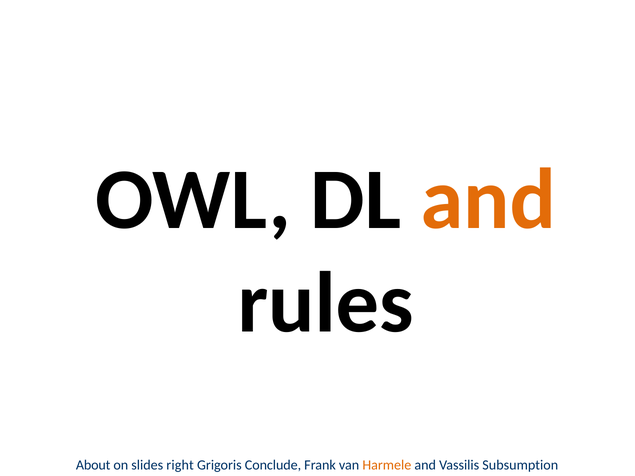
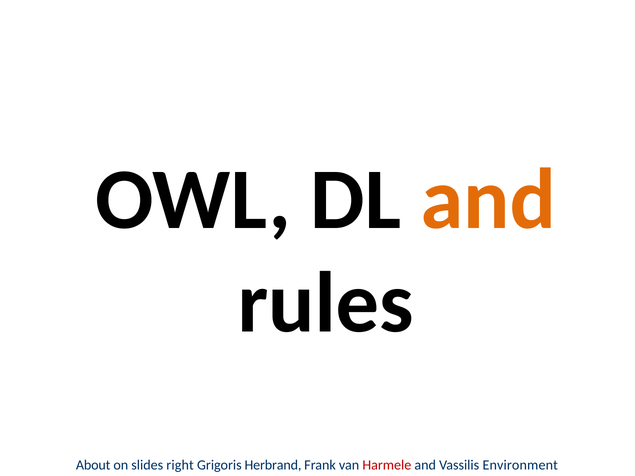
Conclude: Conclude -> Herbrand (273, 465)
Harmele colour: orange -> red (387, 465)
Subsumption: Subsumption -> Environment (520, 465)
